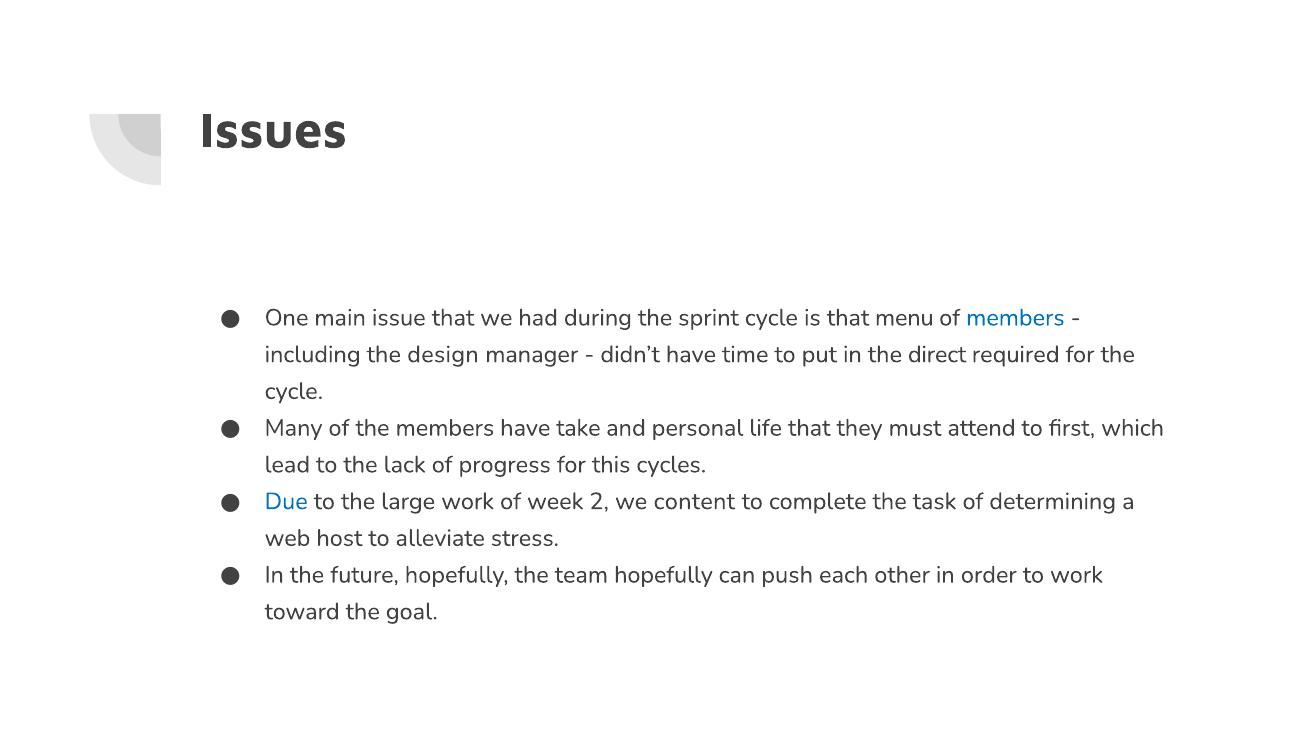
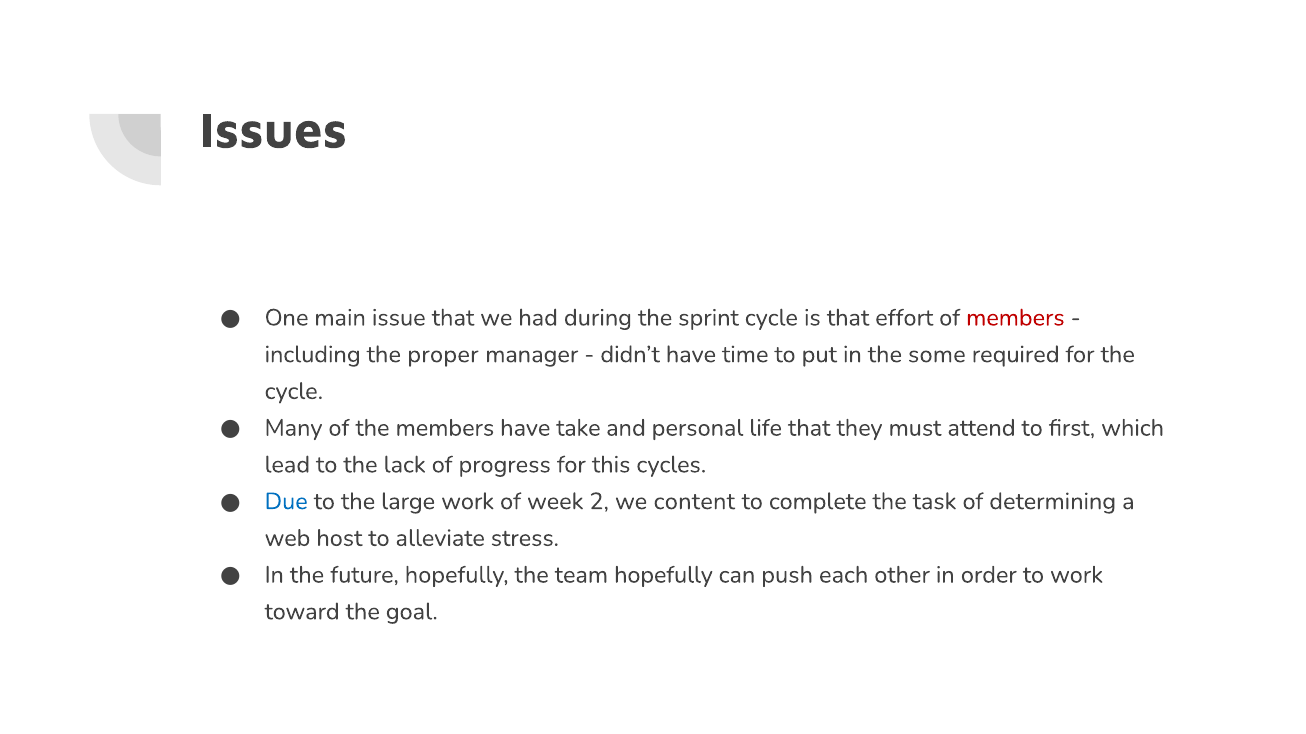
menu: menu -> effort (904, 318)
members colour: blue -> red (1015, 318)
design: design -> proper (443, 355)
direct: direct -> some (937, 355)
